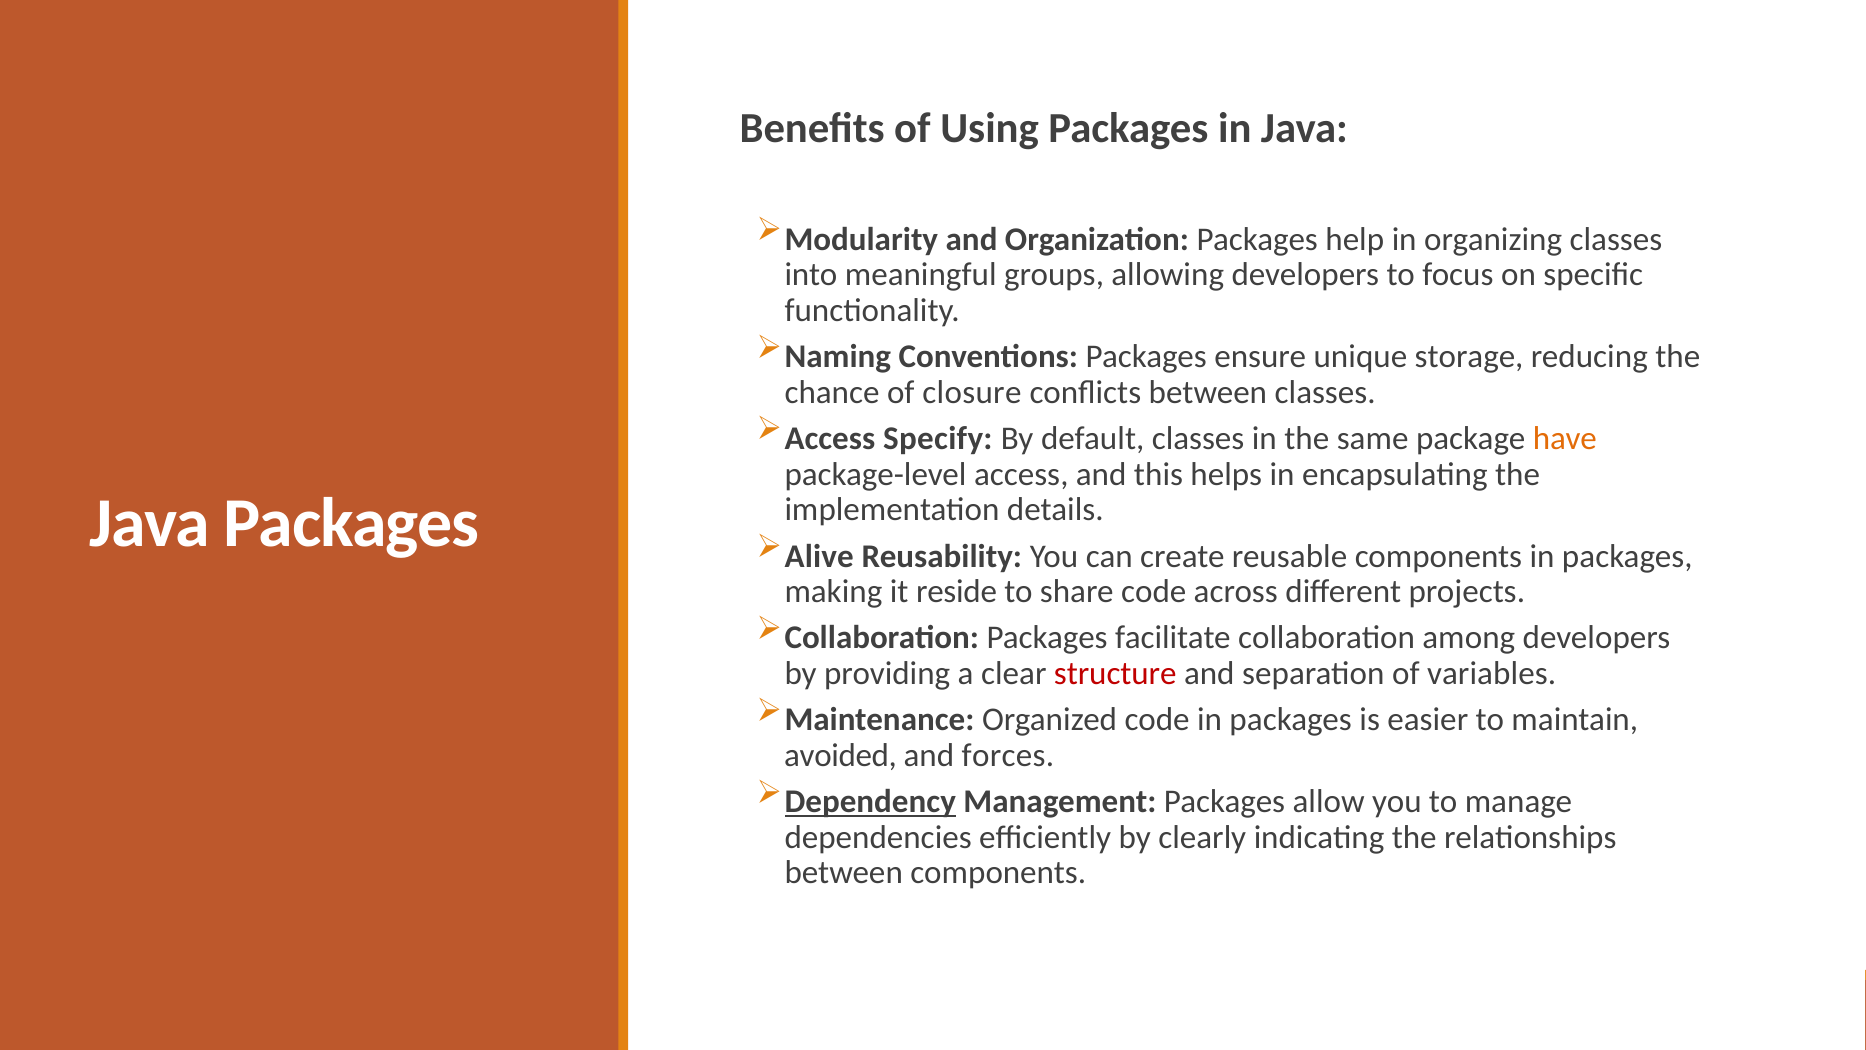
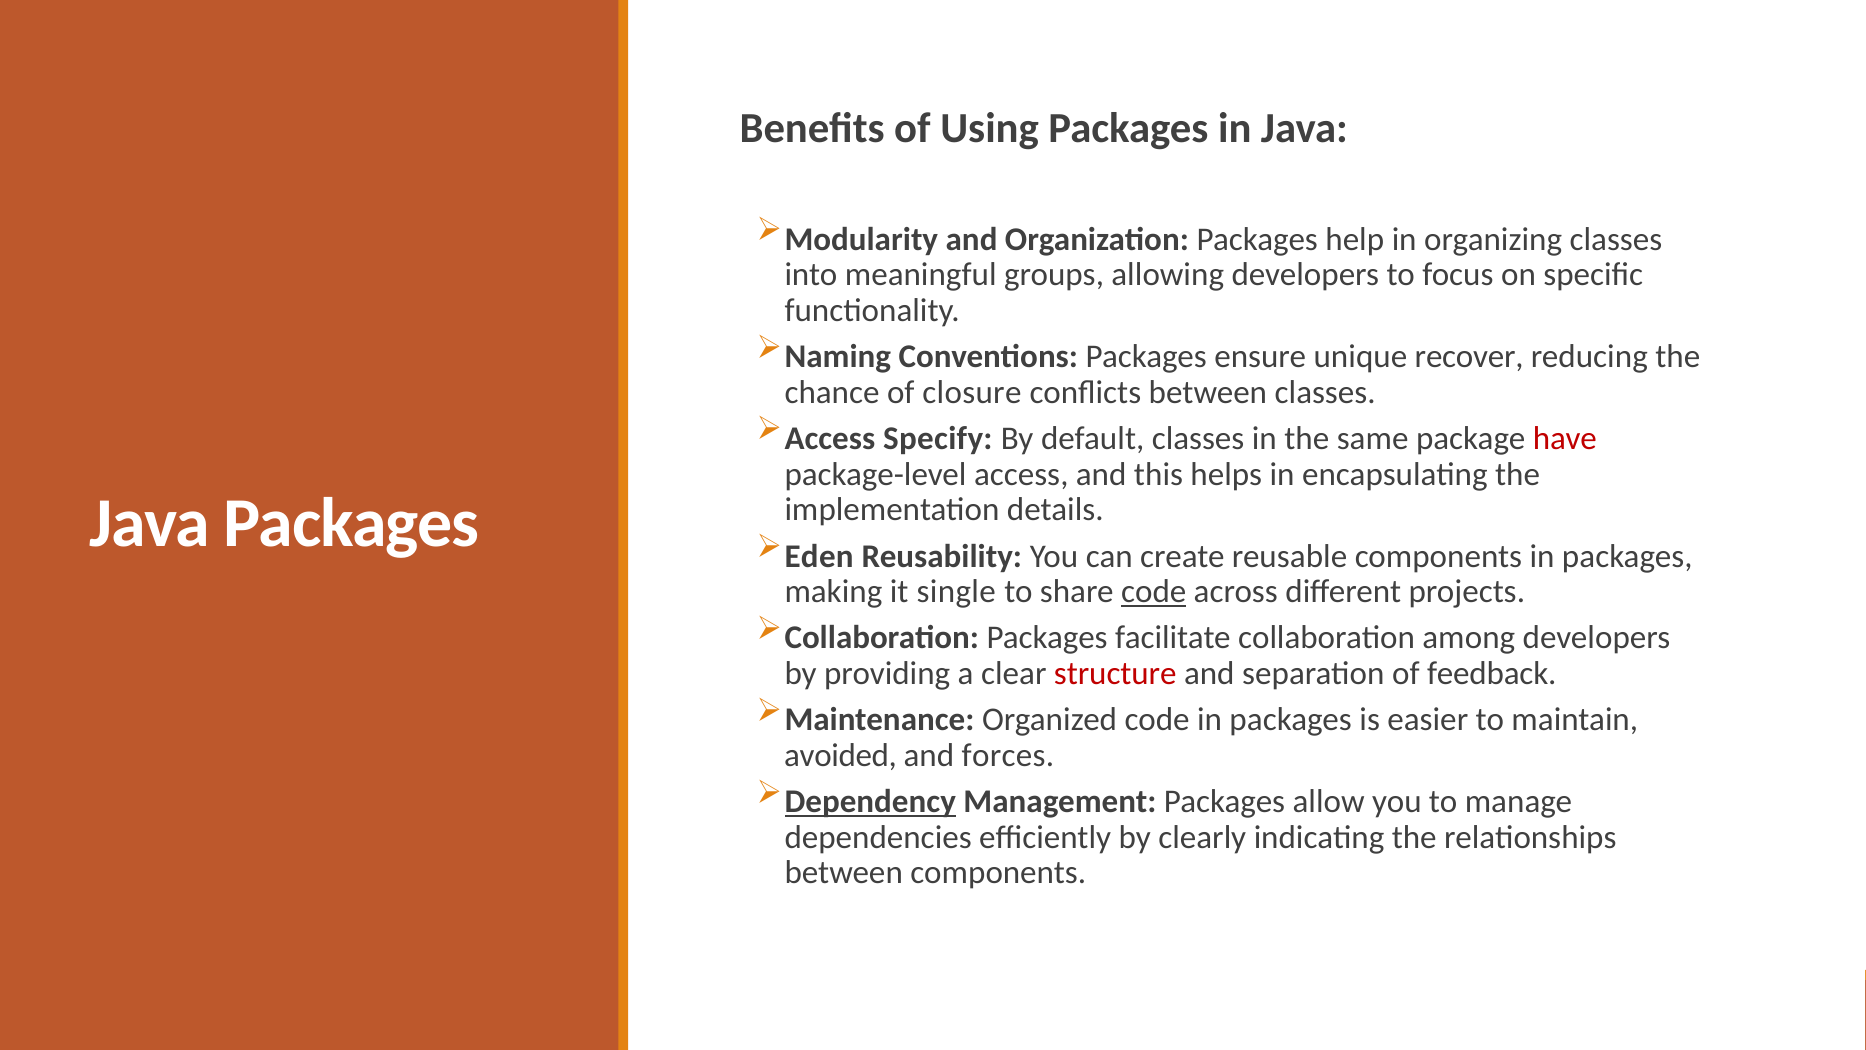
storage: storage -> recover (1469, 357)
have colour: orange -> red (1565, 438)
Alive: Alive -> Eden (819, 556)
reside: reside -> single (956, 592)
code underline: none -> present (1154, 592)
variables: variables -> feedback (1492, 673)
